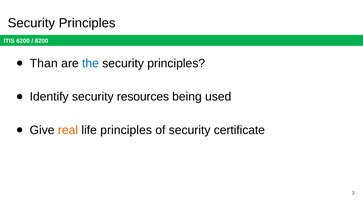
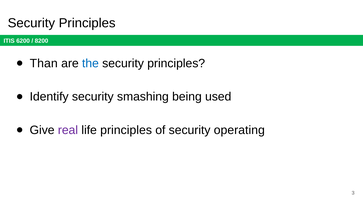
resources: resources -> smashing (143, 97)
real colour: orange -> purple (68, 130)
certificate: certificate -> operating (239, 130)
